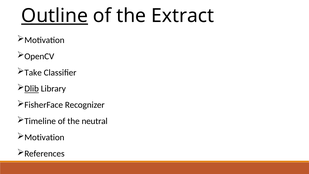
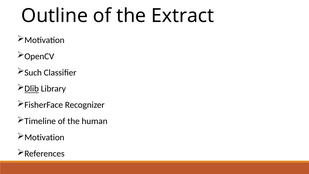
Outline underline: present -> none (55, 16)
Take: Take -> Such (33, 72)
neutral: neutral -> human (95, 121)
